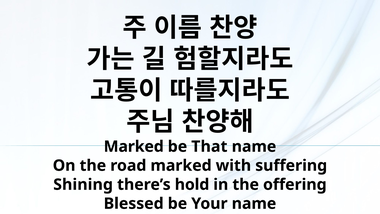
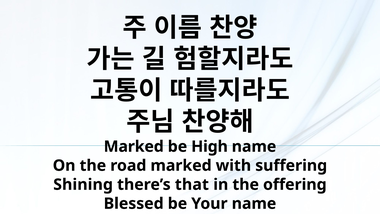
That: That -> High (210, 146)
hold: hold -> that (192, 184)
